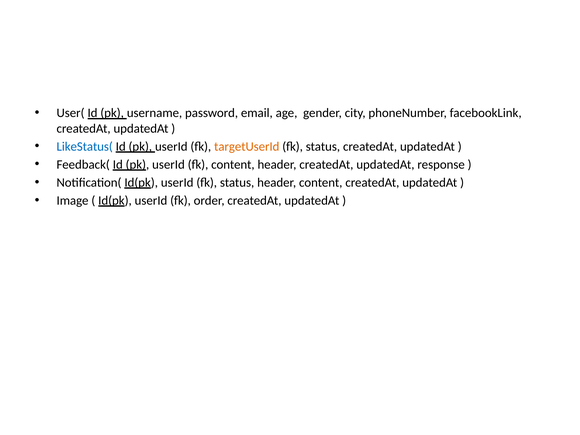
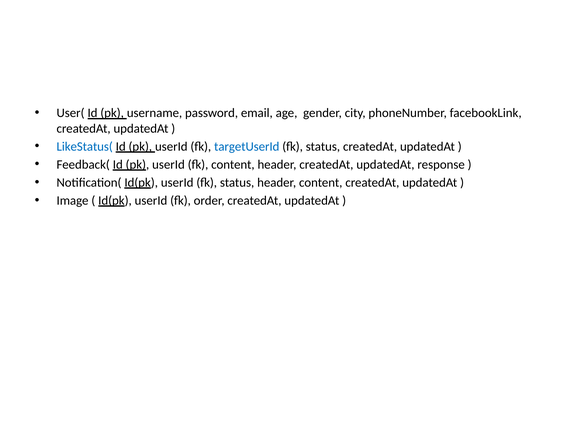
targetUserId colour: orange -> blue (247, 146)
